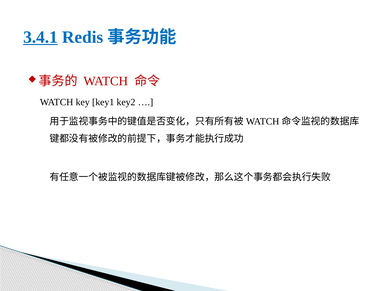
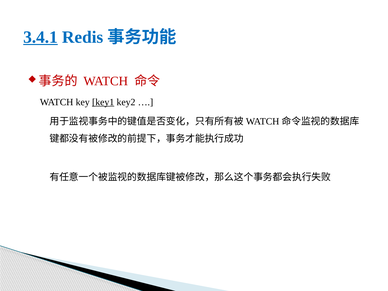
key1 underline: none -> present (103, 102)
